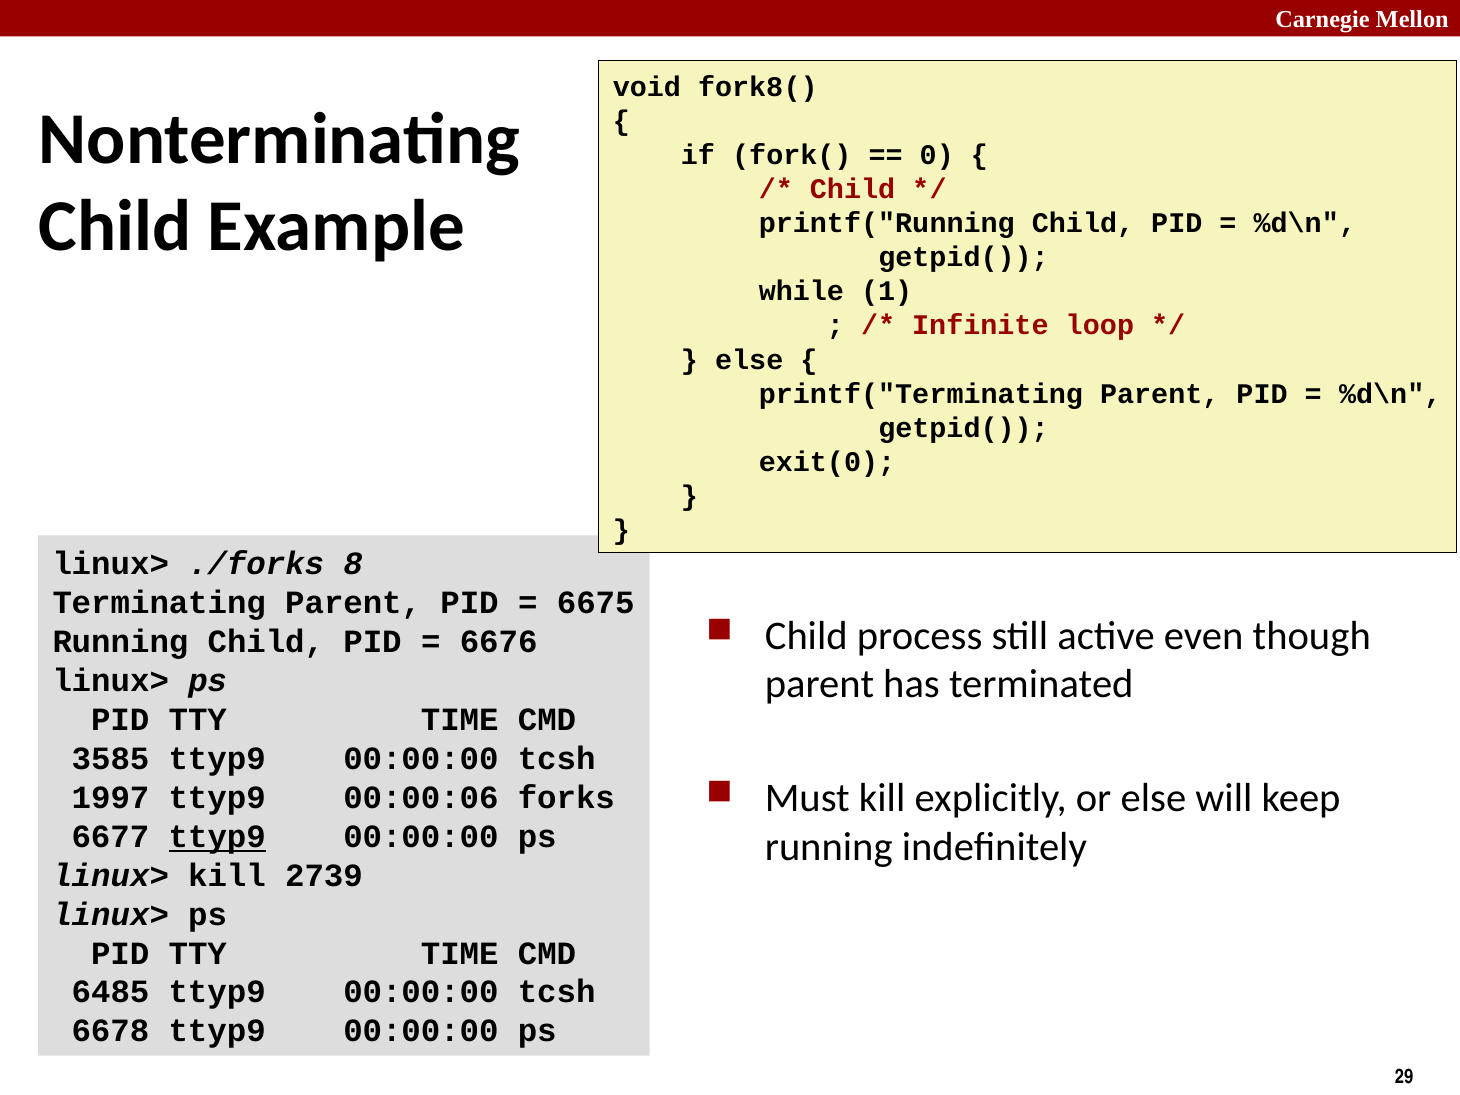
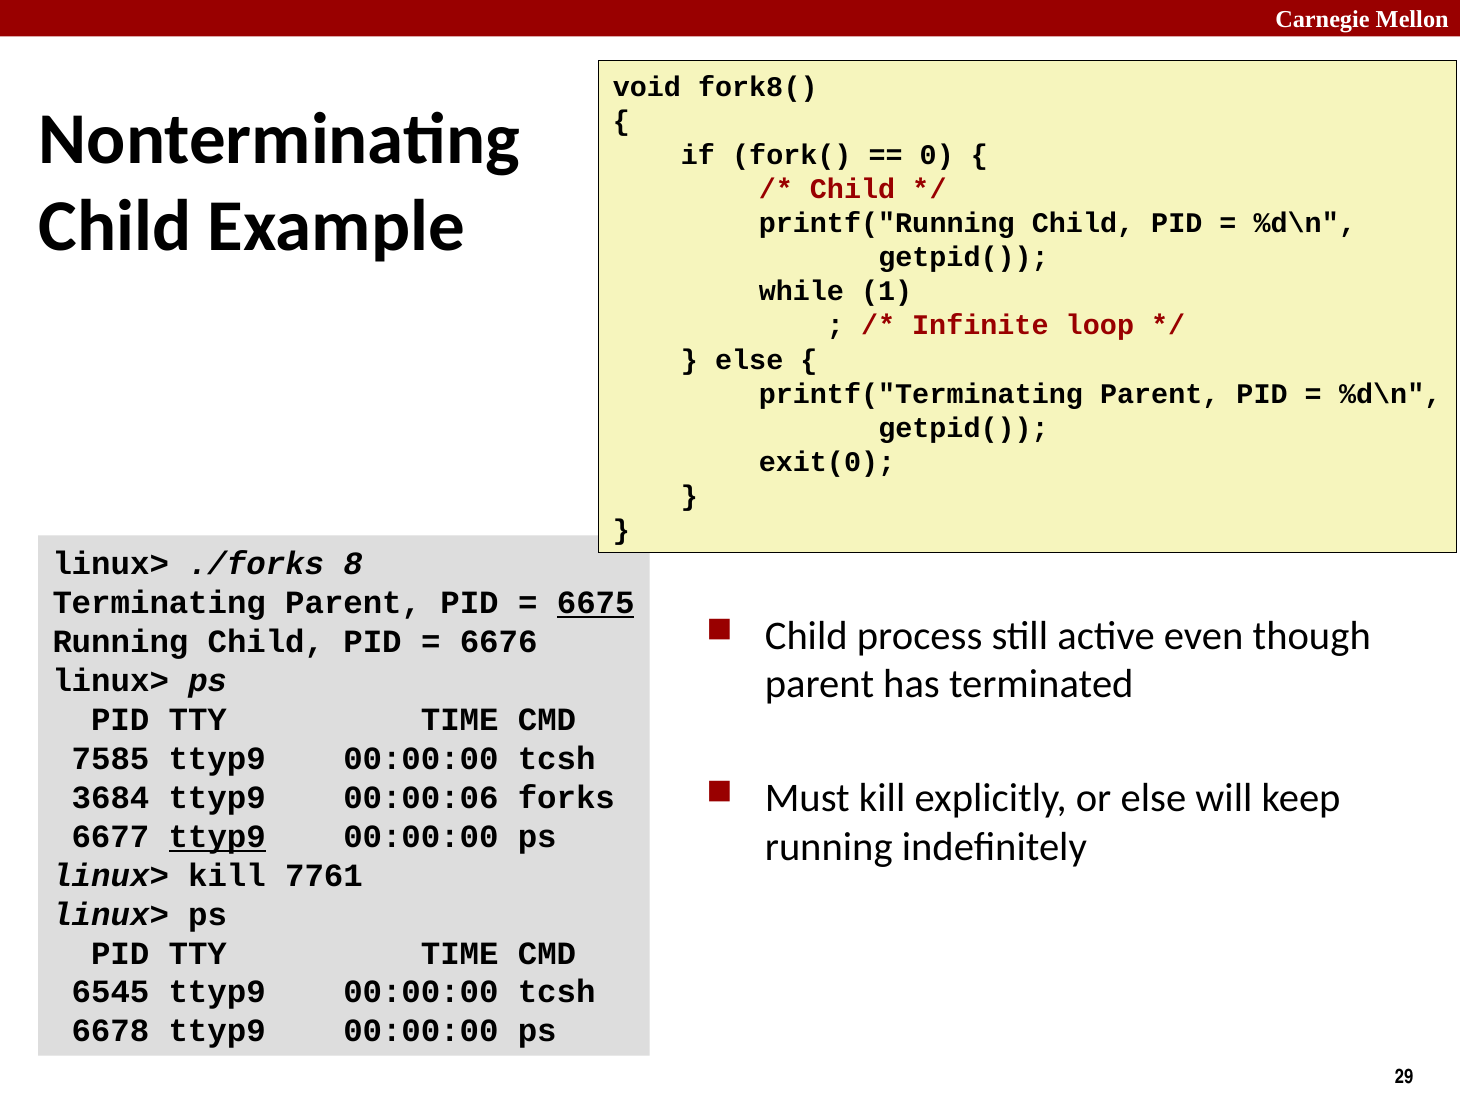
6675 underline: none -> present (596, 603)
3585: 3585 -> 7585 (111, 759)
1997: 1997 -> 3684 (111, 798)
2739: 2739 -> 7761 (324, 876)
6485: 6485 -> 6545 (111, 992)
